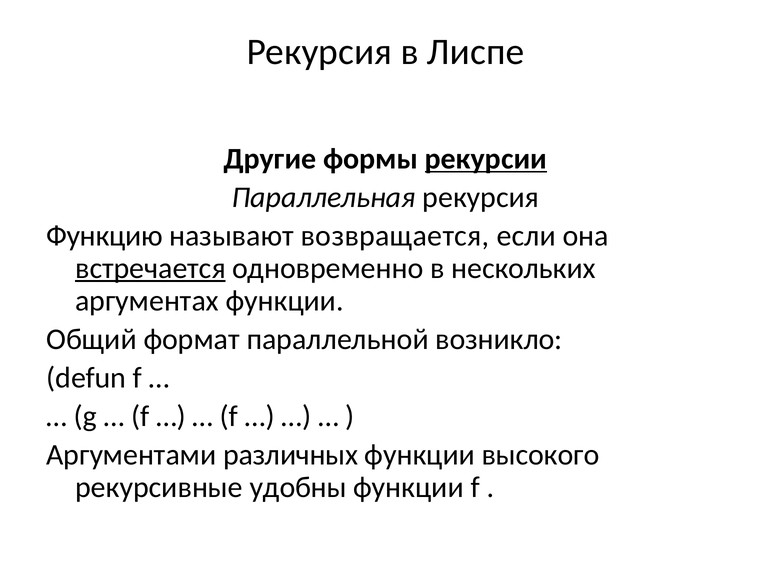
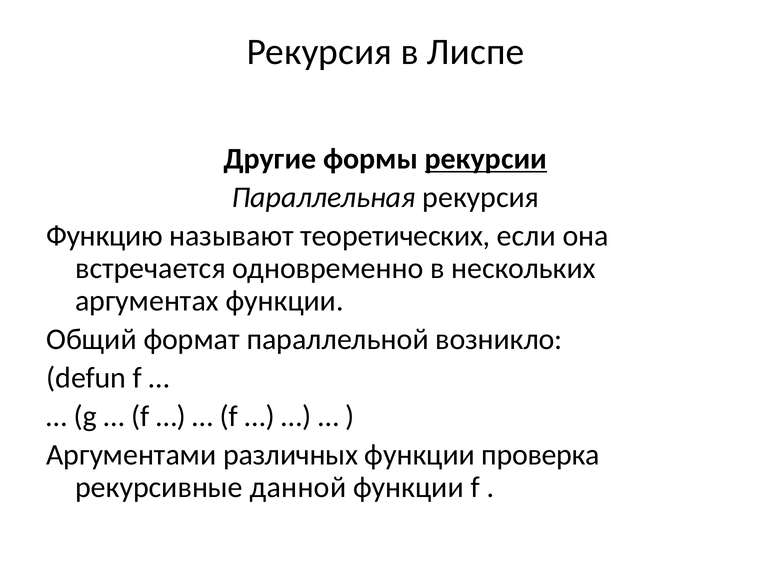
возвращается: возвращается -> теоретических (395, 236)
встречается underline: present -> none (150, 268)
высокого: высокого -> проверка (541, 455)
удобны: удобны -> данной (298, 487)
